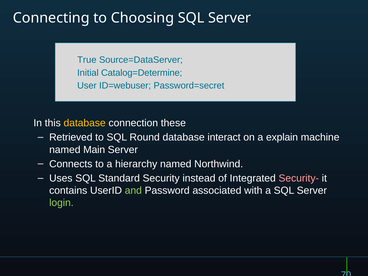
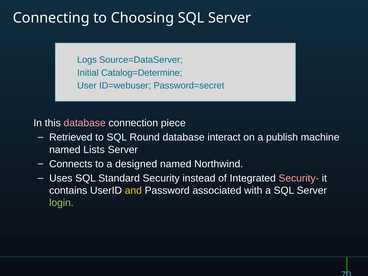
True: True -> Logs (87, 60)
database colour: yellow -> pink (85, 123)
these: these -> piece (173, 123)
explain: explain -> publish (282, 137)
Main: Main -> Lists (94, 150)
hierarchy: hierarchy -> designed (136, 164)
and colour: light green -> yellow (133, 191)
